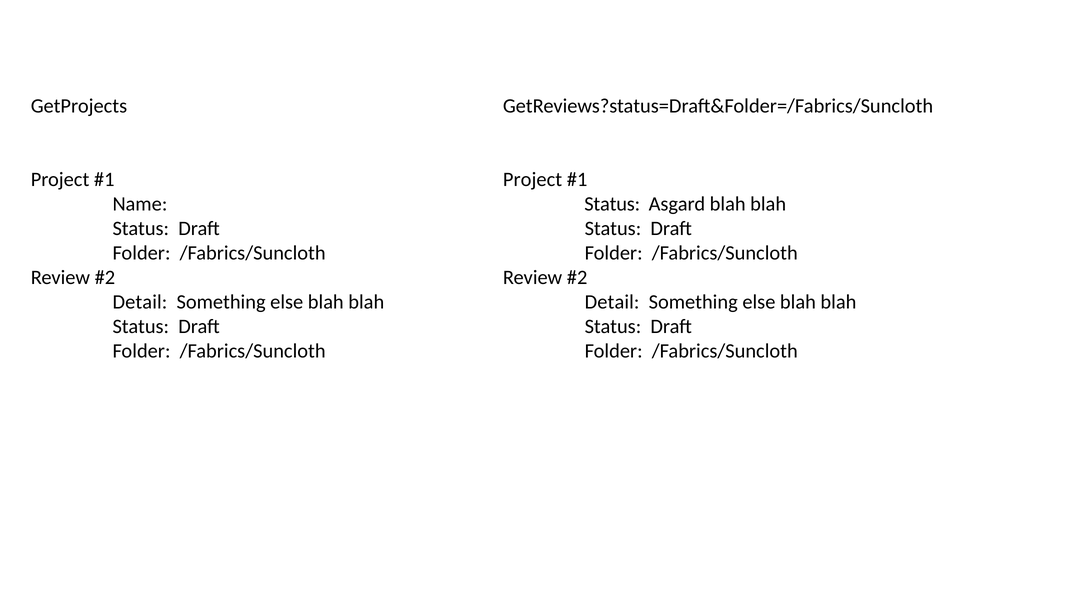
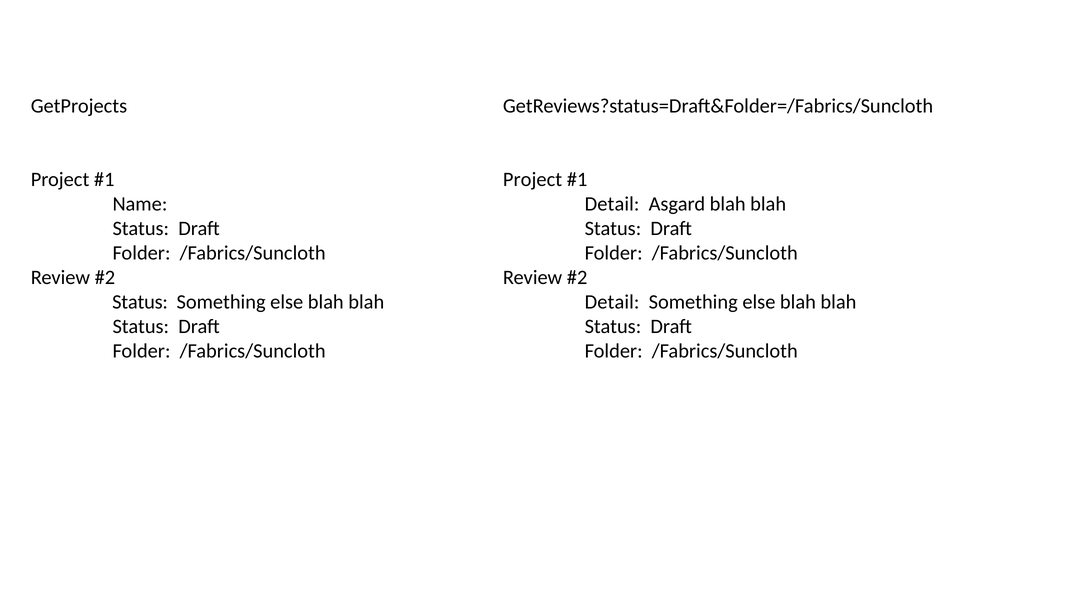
Status: Status -> Detail (612, 204)
Detail: Detail -> Status (140, 302)
